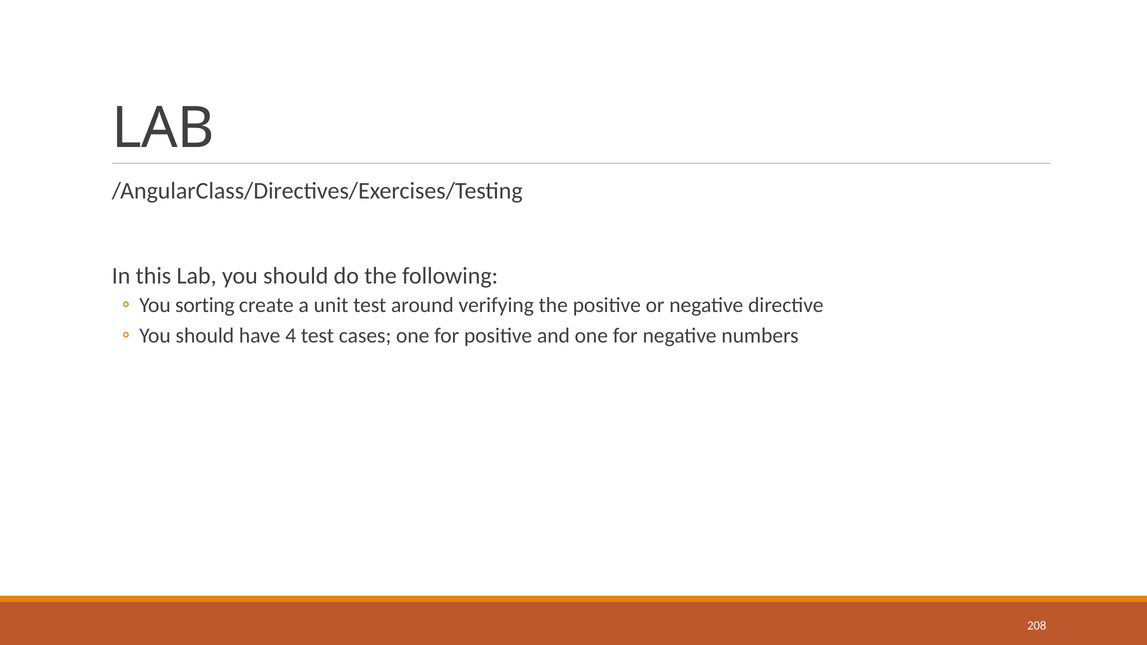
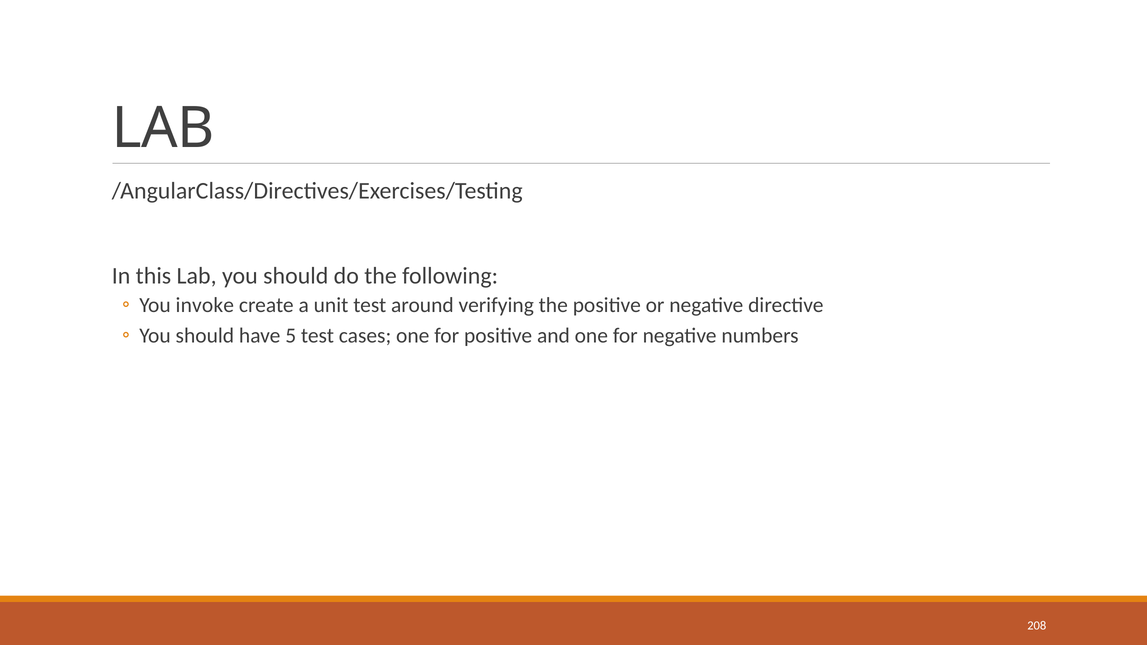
sorting: sorting -> invoke (205, 305)
4: 4 -> 5 (291, 336)
